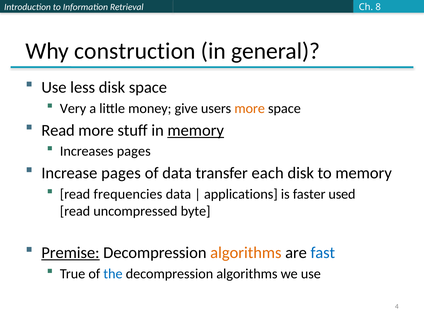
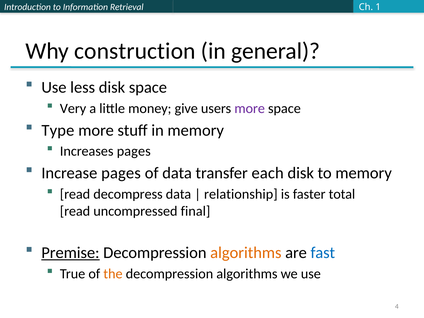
8: 8 -> 1 (378, 7)
more colour: orange -> purple (250, 108)
Read: Read -> Type (58, 130)
memory underline: present -> none (196, 130)
frequencies: frequencies -> decompress (128, 194)
applications: applications -> relationship (241, 194)
used: used -> total (342, 194)
byte: byte -> final (195, 211)
the colour: blue -> orange (113, 274)
